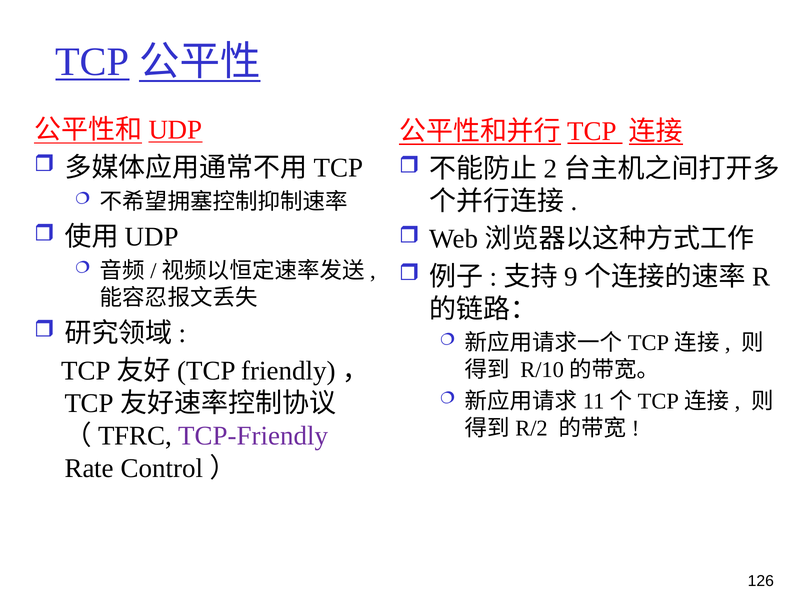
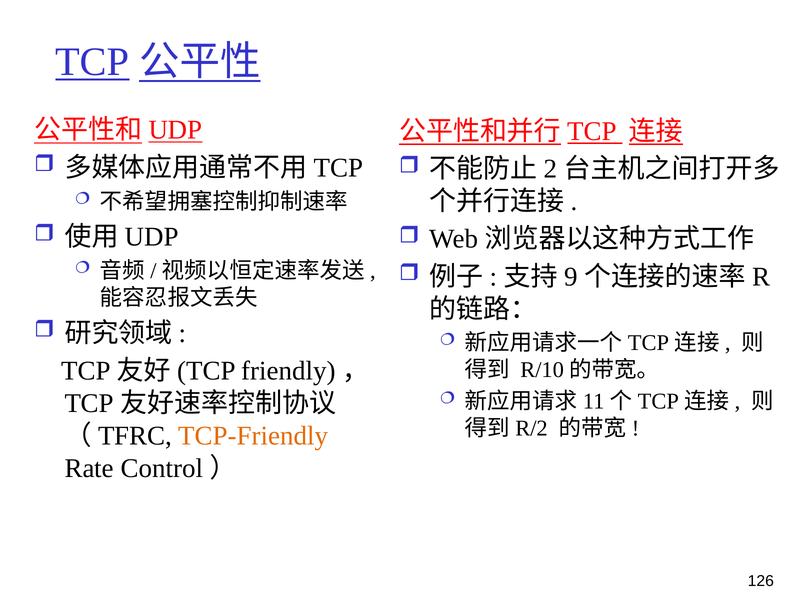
TCP-Friendly colour: purple -> orange (253, 436)
